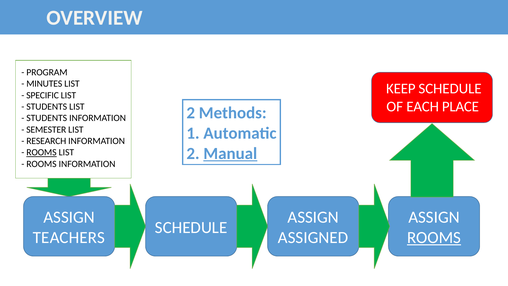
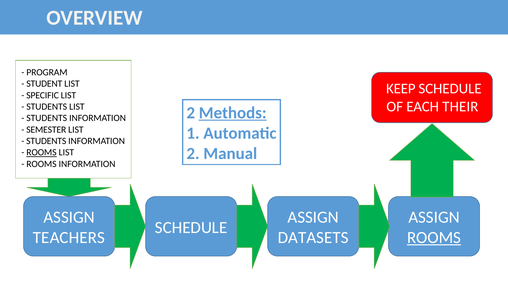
MINUTES: MINUTES -> STUDENT (44, 84)
PLACE: PLACE -> THEIR (460, 106)
Methods underline: none -> present (233, 113)
RESEARCH: RESEARCH -> STUDENTS (46, 141)
Manual underline: present -> none (230, 154)
ASSIGNED: ASSIGNED -> DATASETS (313, 237)
